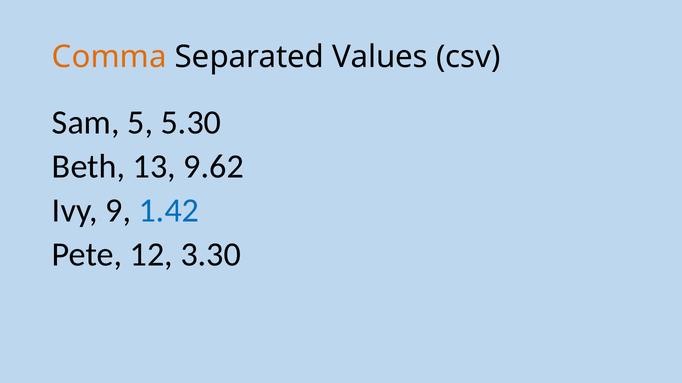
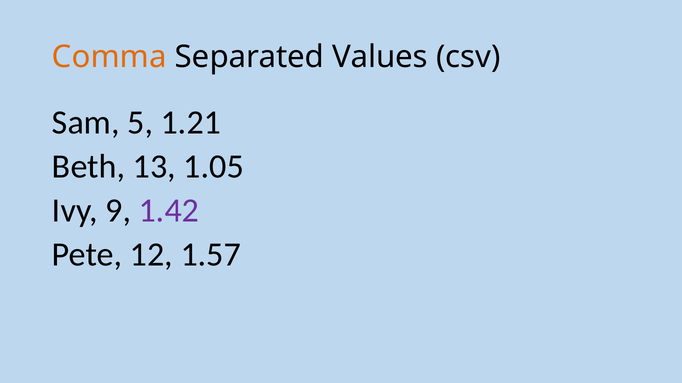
5.30: 5.30 -> 1.21 (191, 123)
9.62: 9.62 -> 1.05 (214, 167)
1.42 colour: blue -> purple (169, 211)
3.30: 3.30 -> 1.57 (211, 255)
